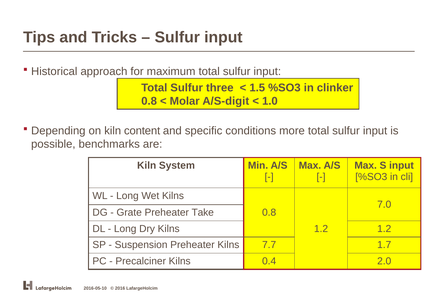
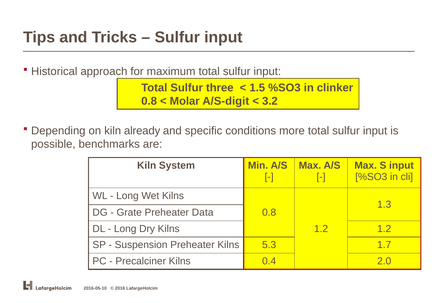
1.0: 1.0 -> 3.2 (270, 101)
content: content -> already (142, 131)
7.0: 7.0 -> 1.3 (384, 205)
Take: Take -> Data (203, 213)
7.7: 7.7 -> 5.3 (269, 245)
